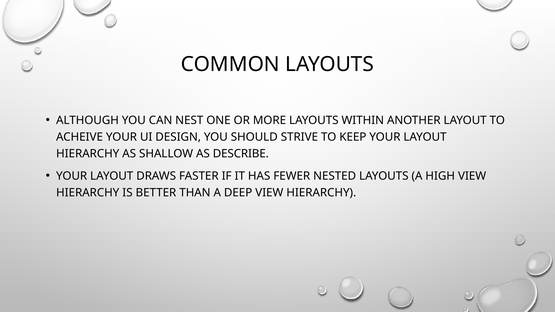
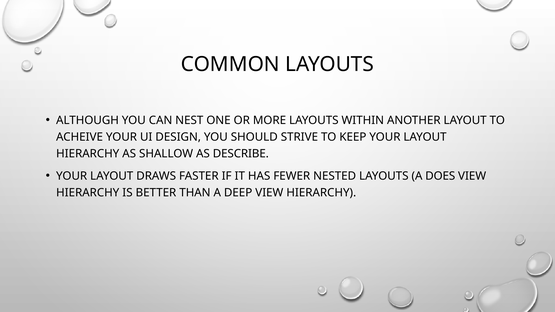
HIGH: HIGH -> DOES (440, 176)
